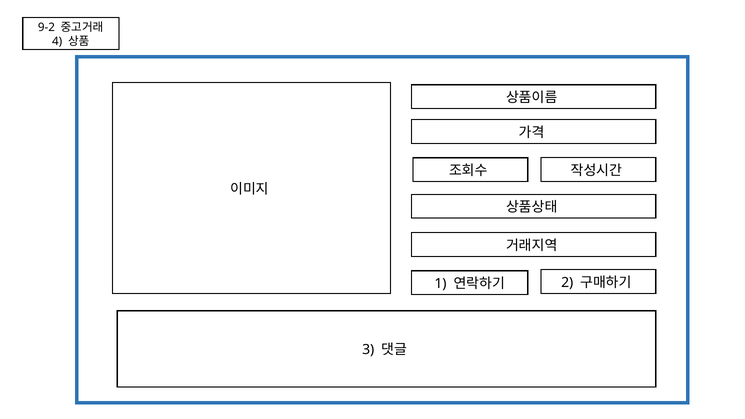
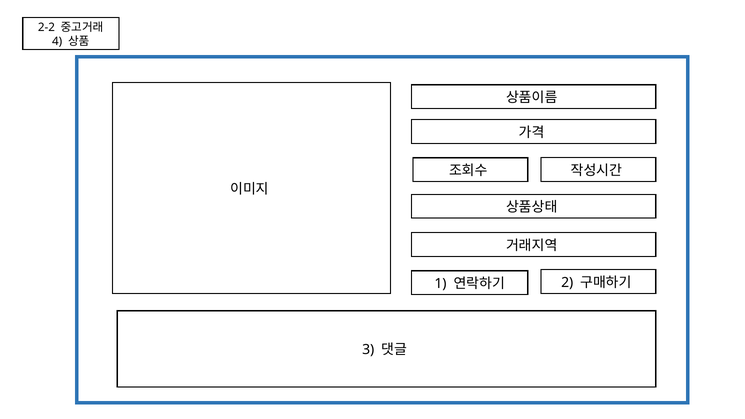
9-2: 9-2 -> 2-2 (46, 27)
